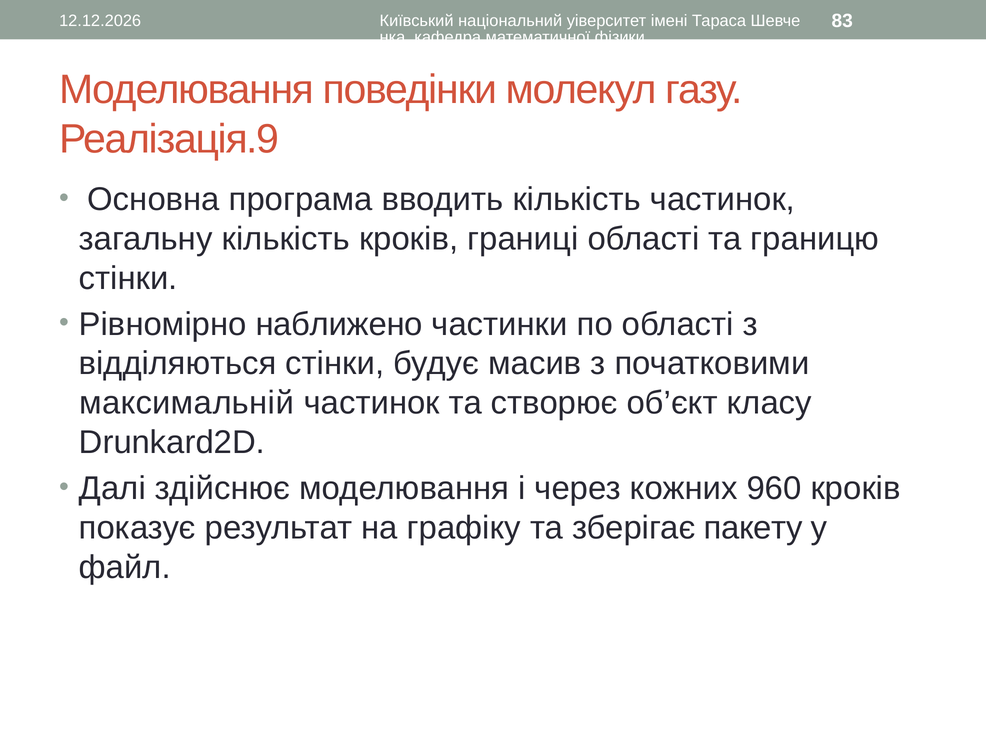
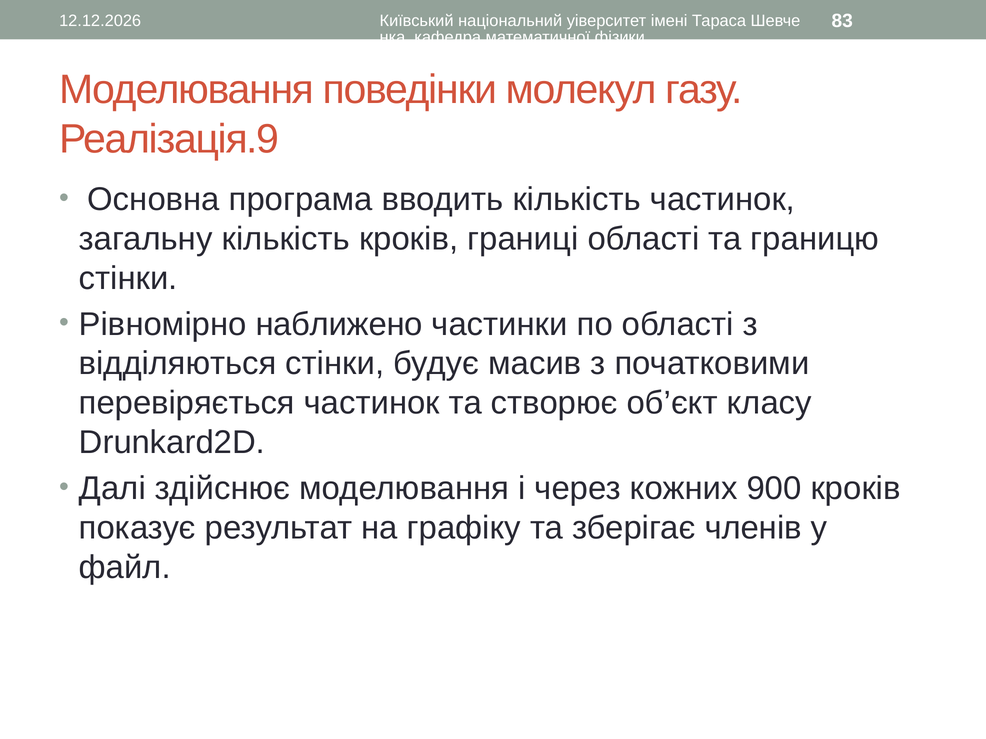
максимальній: максимальній -> перевіряється (187, 403)
960: 960 -> 900 (774, 489)
пакету: пакету -> членів (753, 528)
